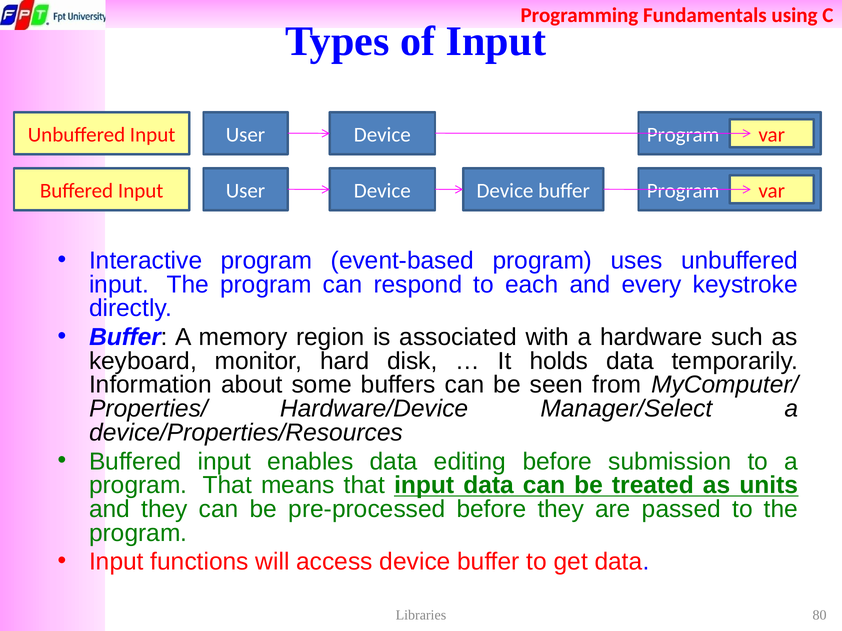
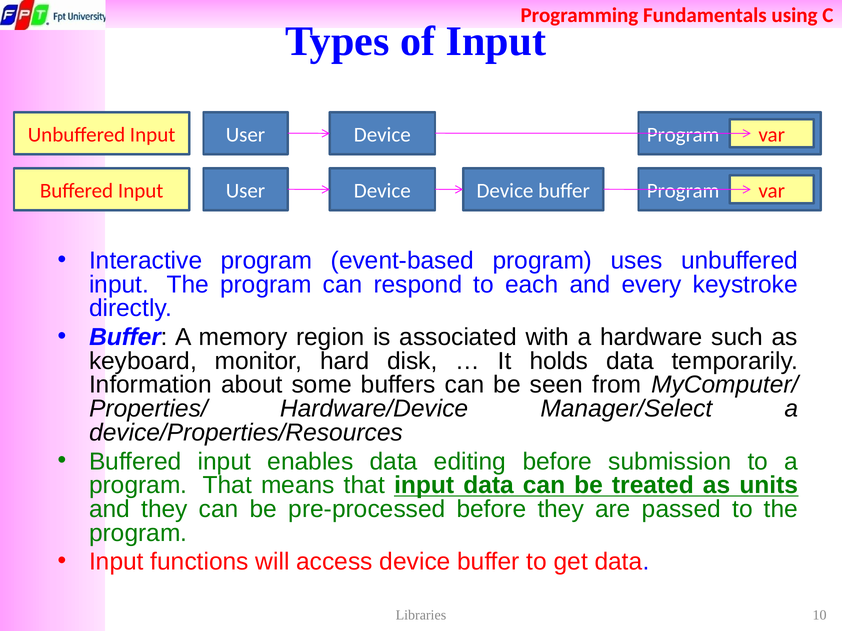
80: 80 -> 10 (820, 616)
